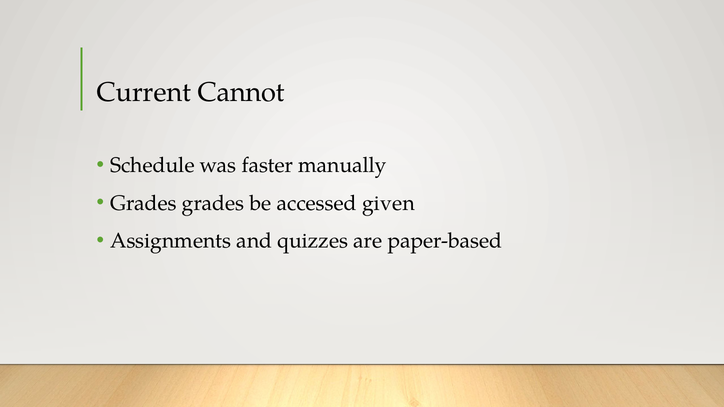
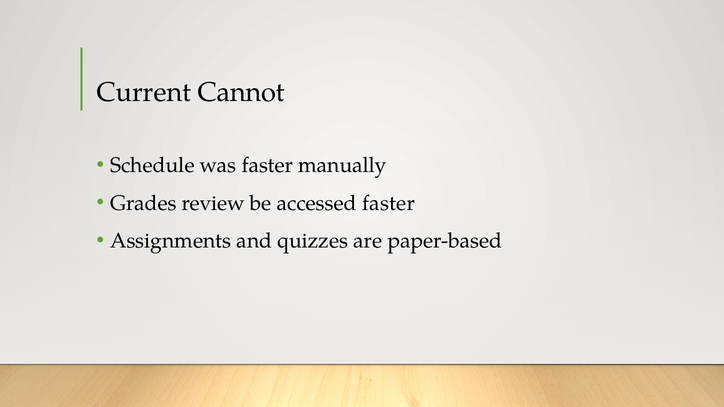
Grades grades: grades -> review (213, 203)
accessed given: given -> faster (388, 203)
